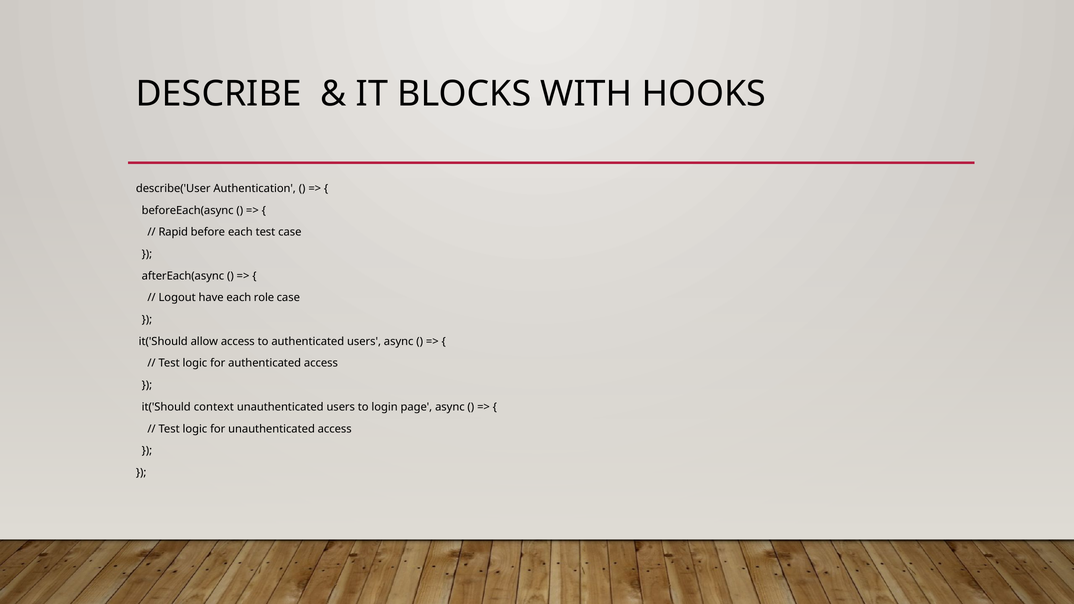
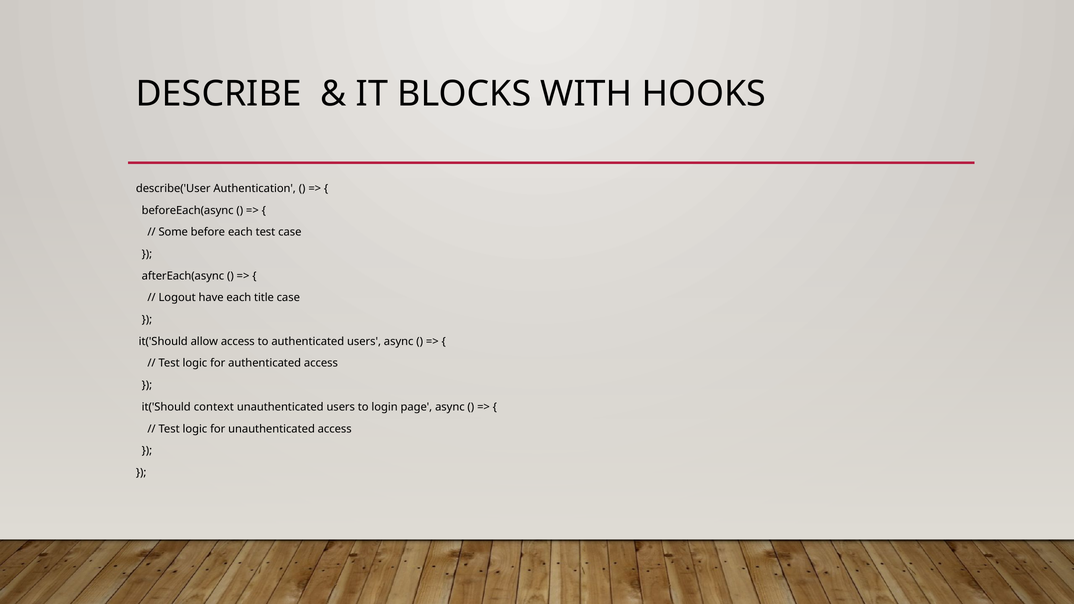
Rapid: Rapid -> Some (173, 232)
role: role -> title (264, 298)
